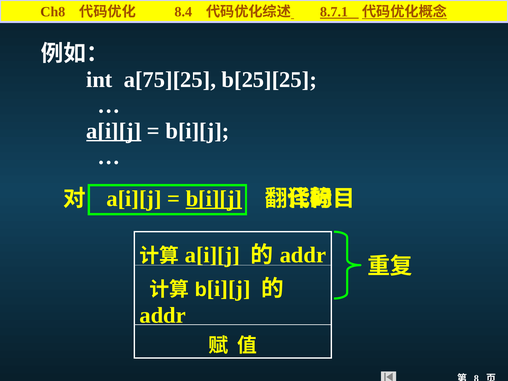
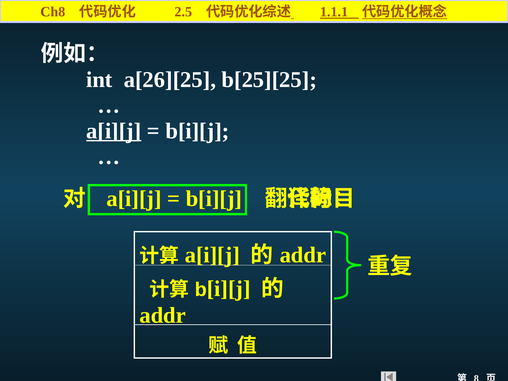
8.4: 8.4 -> 2.5 (183, 12)
8.7.1: 8.7.1 -> 1.1.1 (334, 12)
a[75][25: a[75][25 -> a[26][25 (170, 80)
b[i][j underline: present -> none (214, 199)
